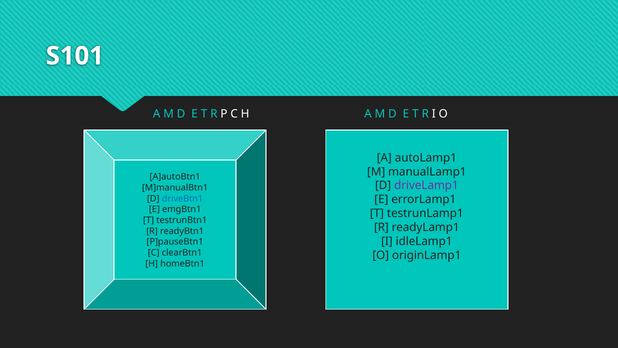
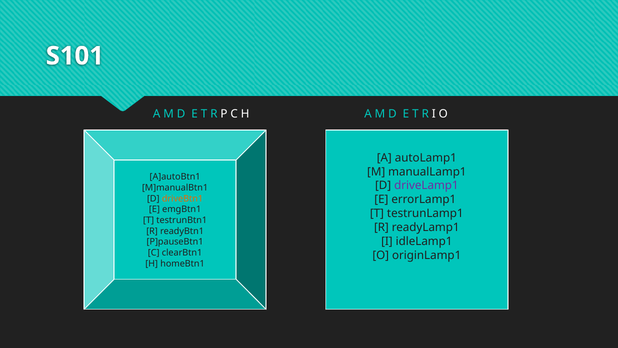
driveBtn1 colour: blue -> orange (182, 198)
